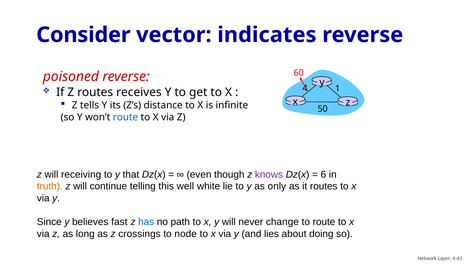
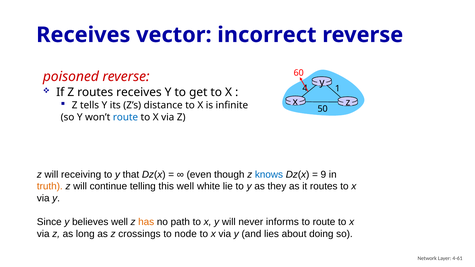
Consider: Consider -> Receives (83, 35)
indicates: indicates -> incorrect (267, 35)
knows colour: purple -> blue (269, 175)
6: 6 -> 9 (323, 175)
only: only -> they (277, 186)
believes fast: fast -> well (120, 222)
has colour: blue -> orange (146, 222)
change: change -> informs (282, 222)
